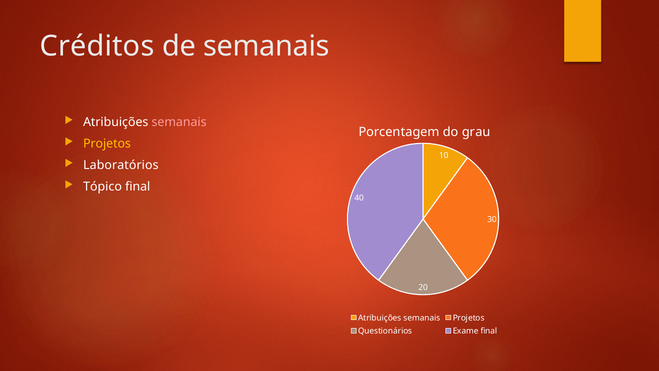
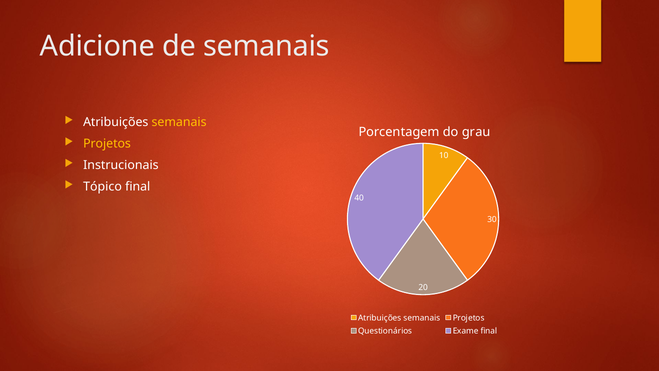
Créditos: Créditos -> Adicione (97, 46)
semanais colour: pink -> yellow (179, 122)
Laboratórios: Laboratórios -> Instrucionais (121, 165)
